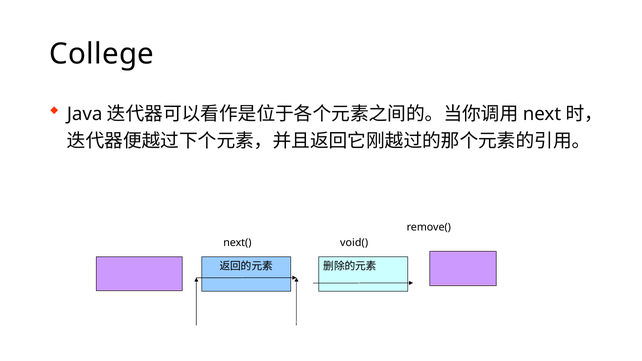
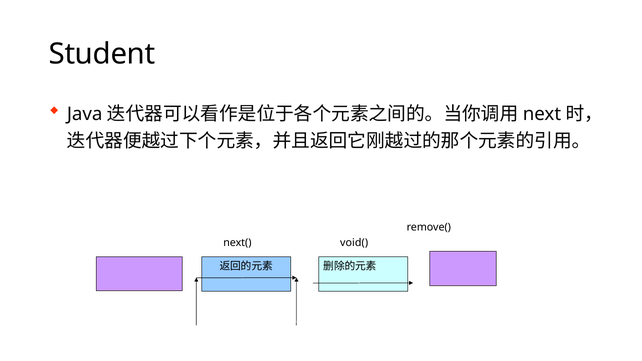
College: College -> Student (102, 54)
